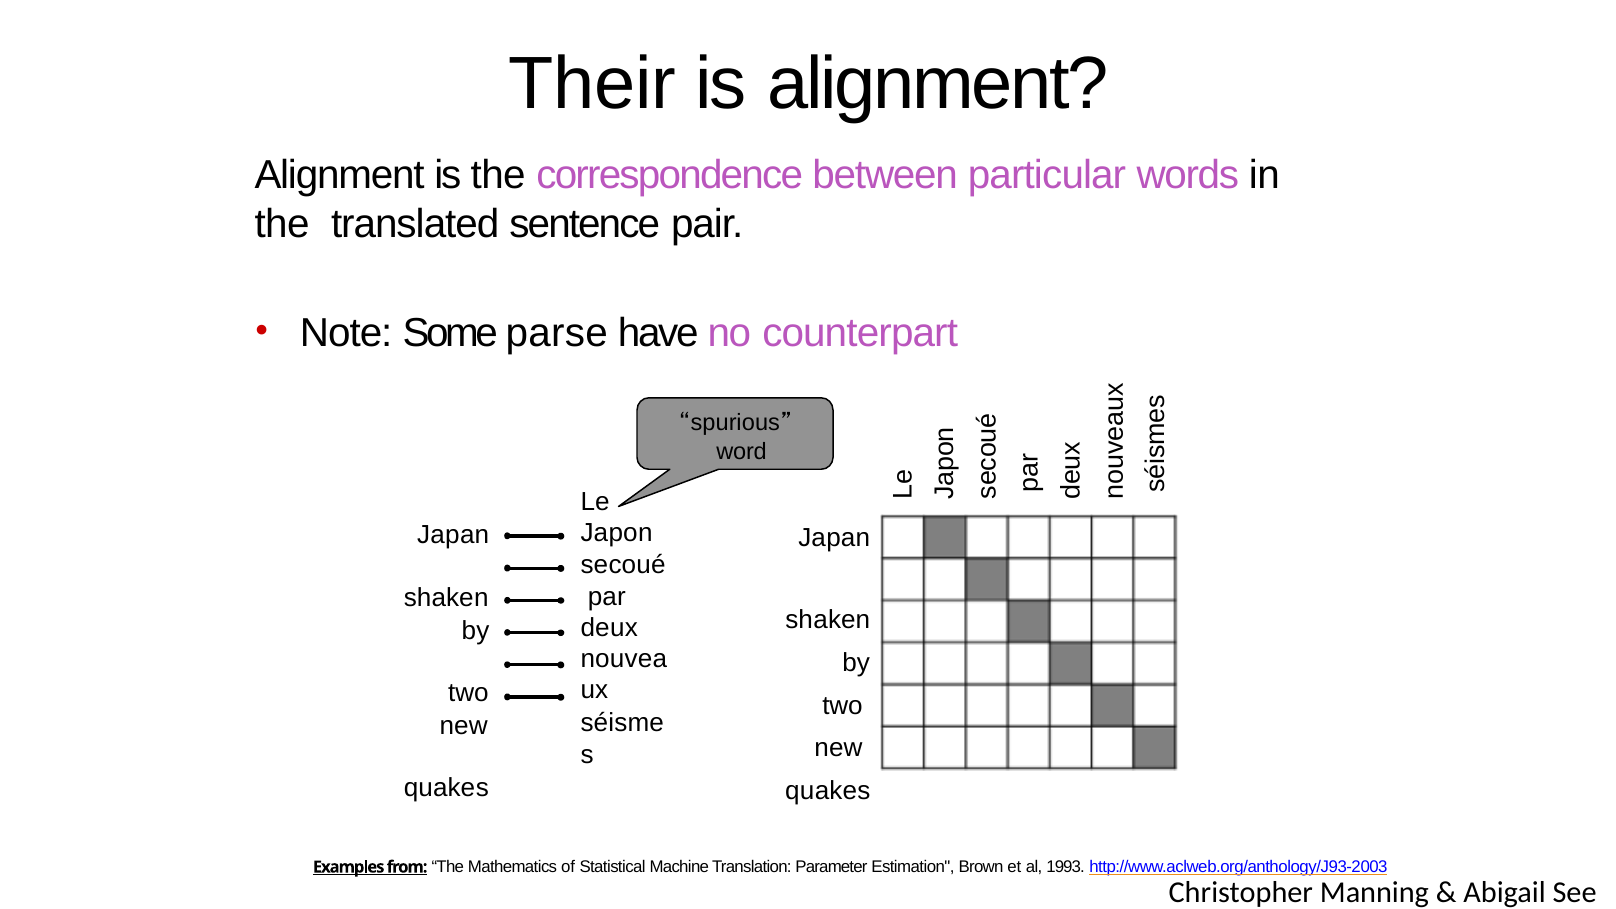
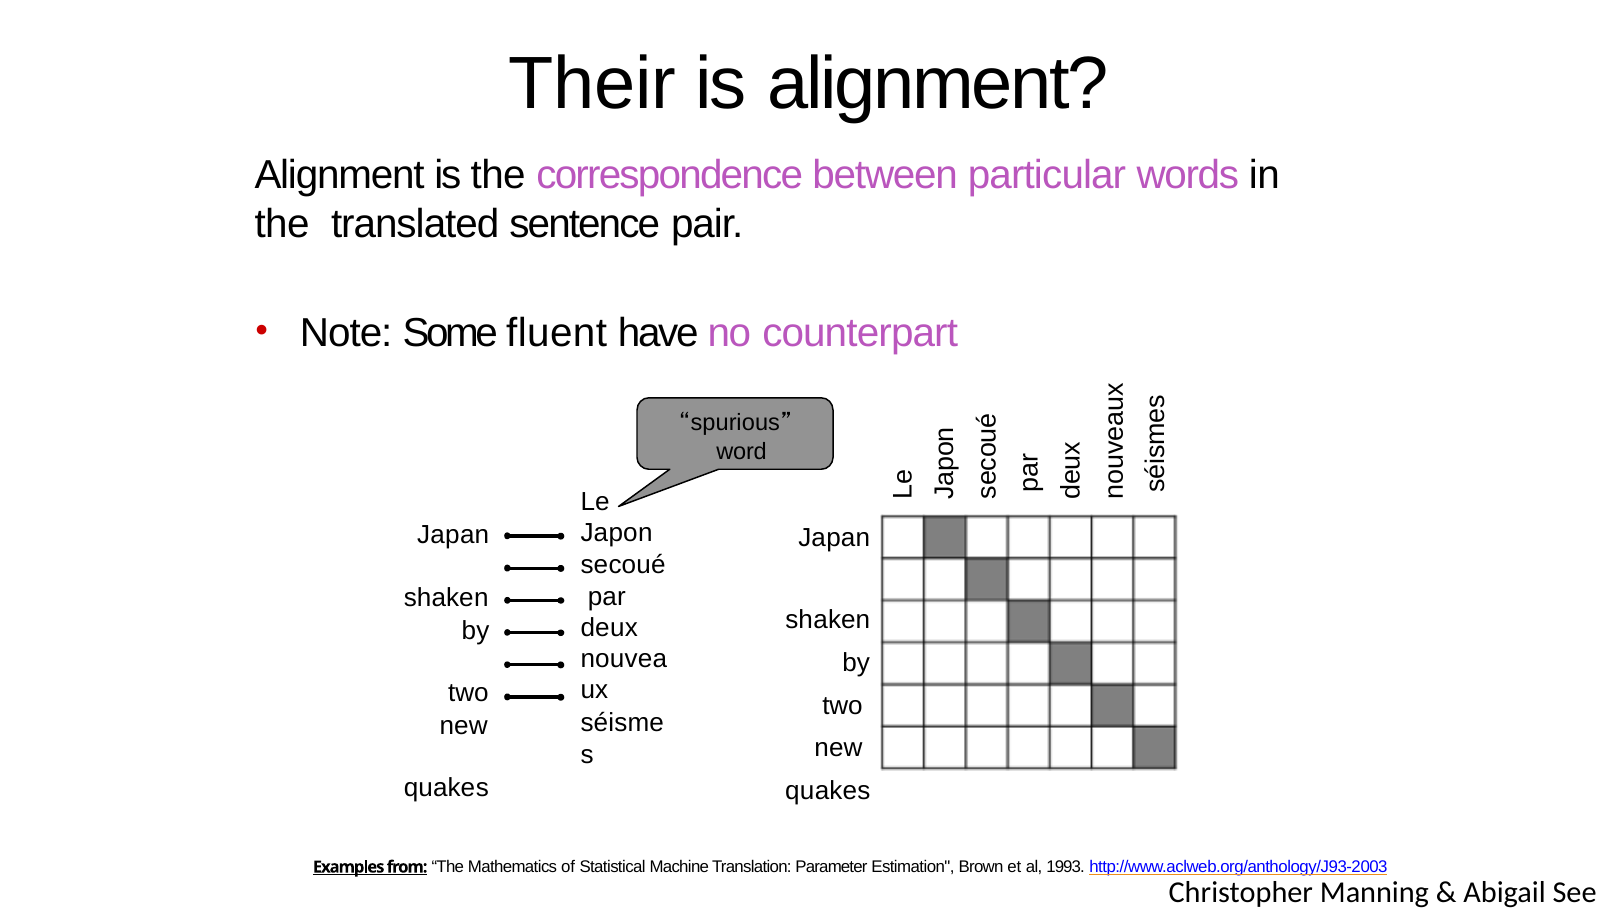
parse: parse -> fluent (557, 333)
